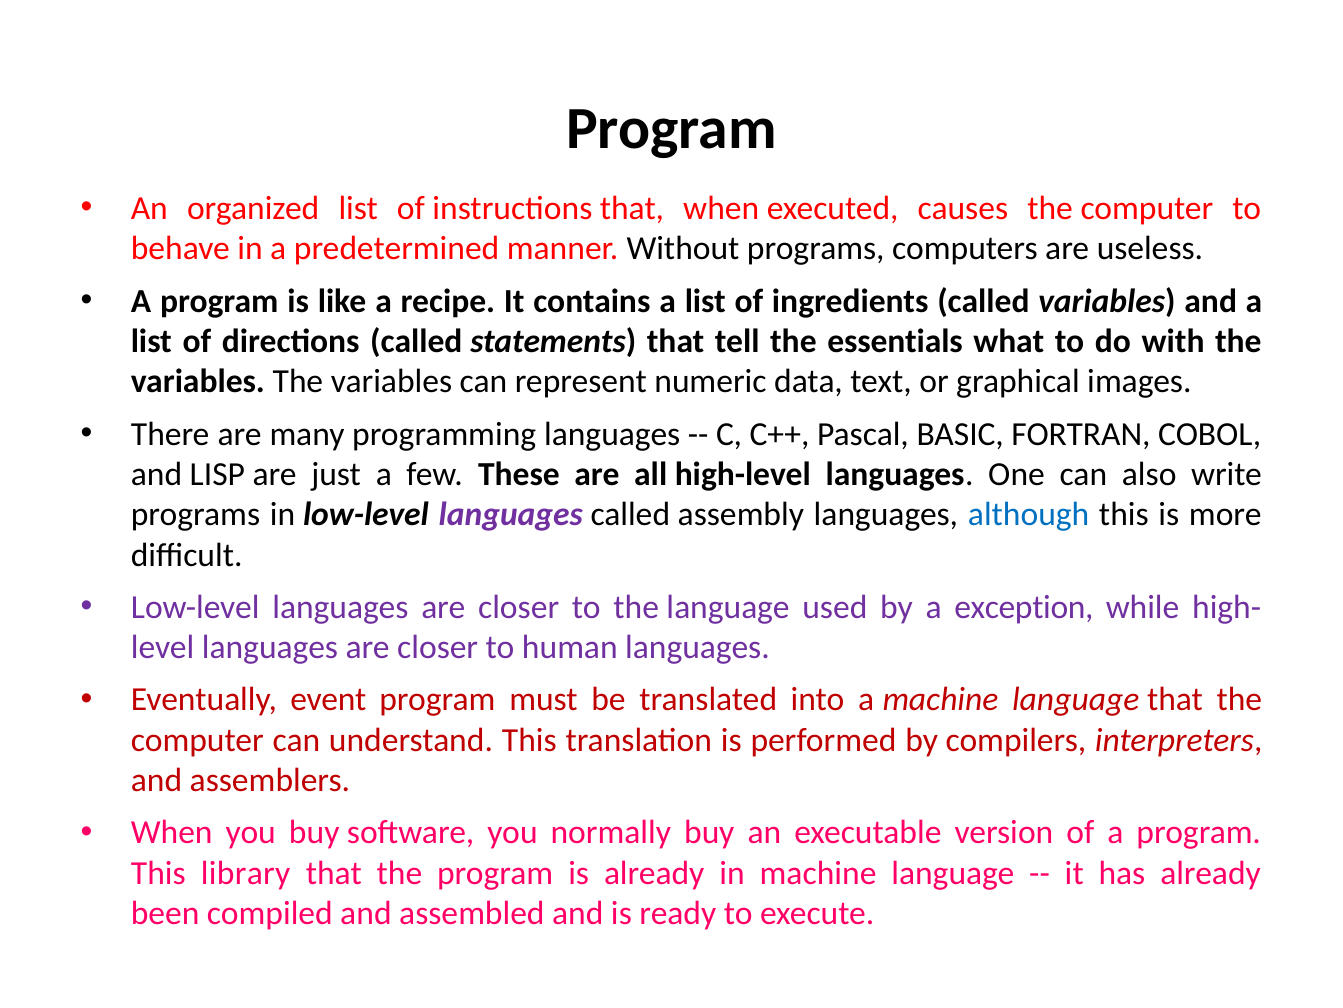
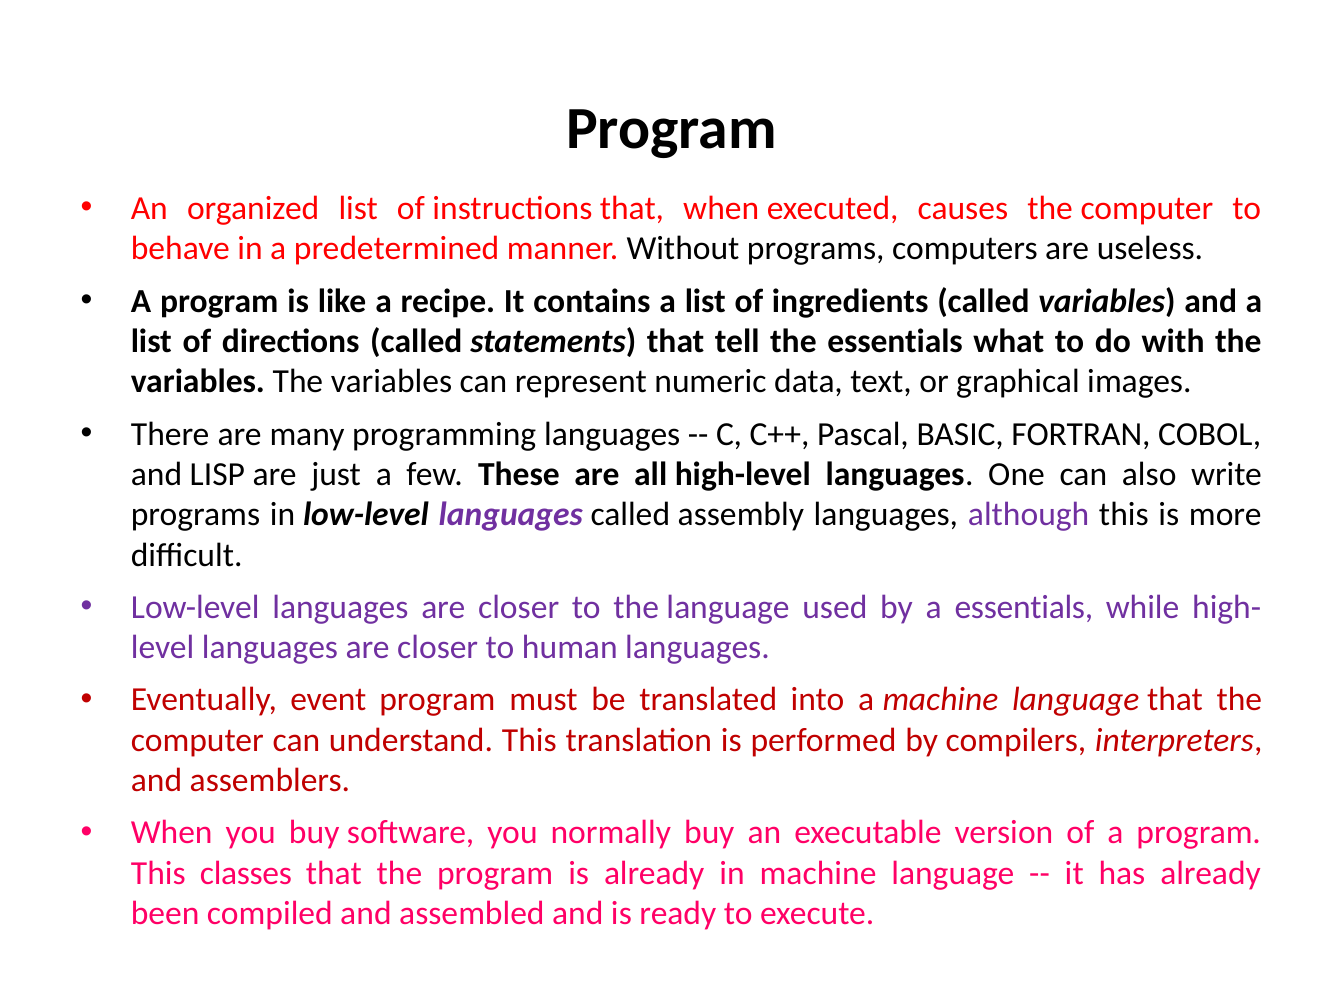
although colour: blue -> purple (1029, 514)
a exception: exception -> essentials (1024, 607)
library: library -> classes (246, 872)
